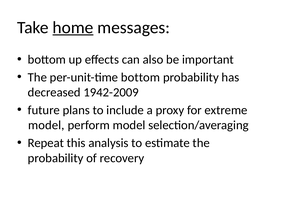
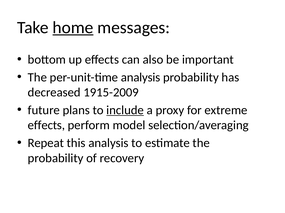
per-unit-time bottom: bottom -> analysis (141, 78)
1942-2009: 1942-2009 -> 1915-2009 (111, 93)
include underline: none -> present (125, 110)
model: model -> effects (46, 126)
